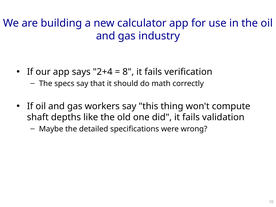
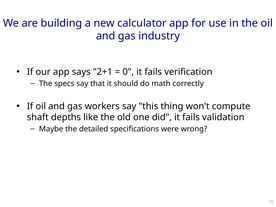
2+4: 2+4 -> 2+1 (103, 72)
8: 8 -> 0 (128, 72)
